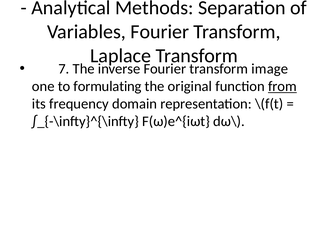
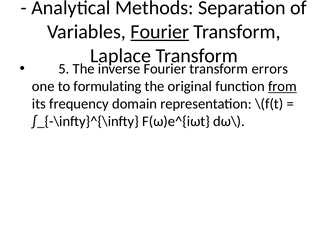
Fourier underline: none -> present (160, 32)
7: 7 -> 5 (64, 69)
image: image -> errors (270, 69)
